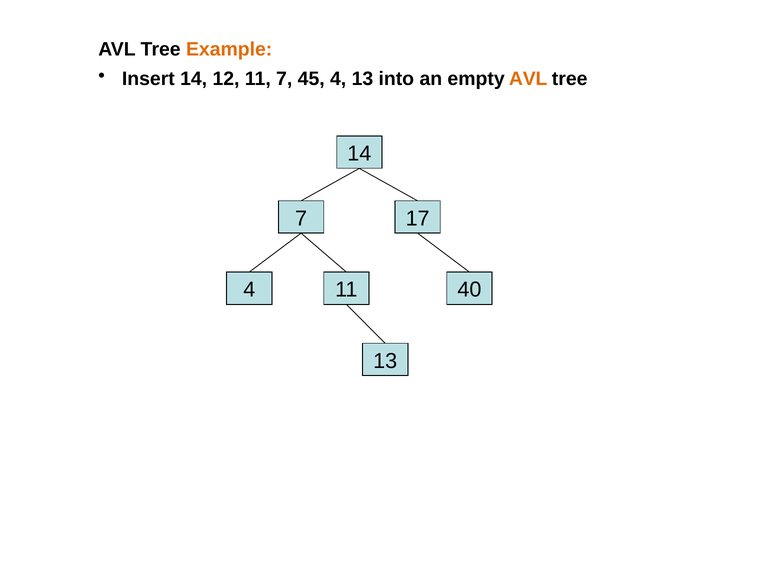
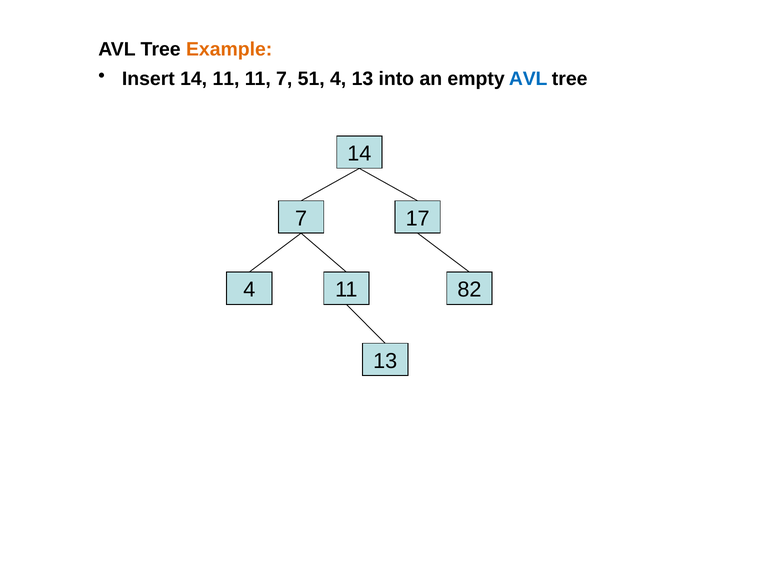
14 12: 12 -> 11 (226, 79)
45: 45 -> 51 (311, 79)
AVL colour: orange -> blue (528, 79)
40: 40 -> 82 (469, 290)
